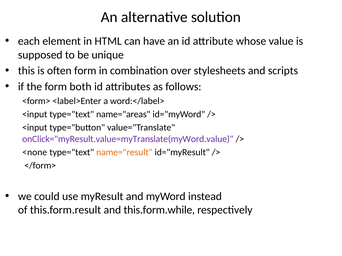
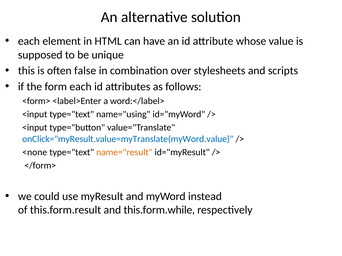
often form: form -> false (85, 71)
form both: both -> each (81, 87)
name="areas: name="areas -> name="using (123, 114)
onClick="myResult.value=myTranslate(myWord.value colour: purple -> blue (128, 139)
